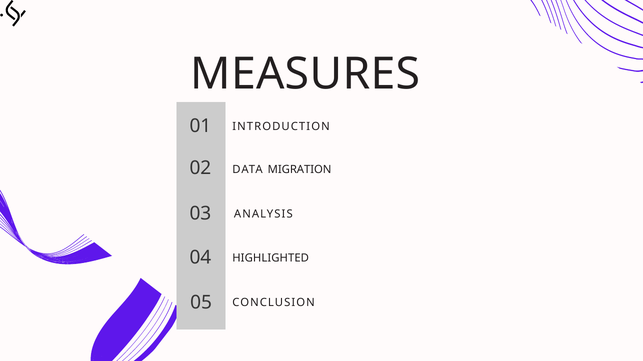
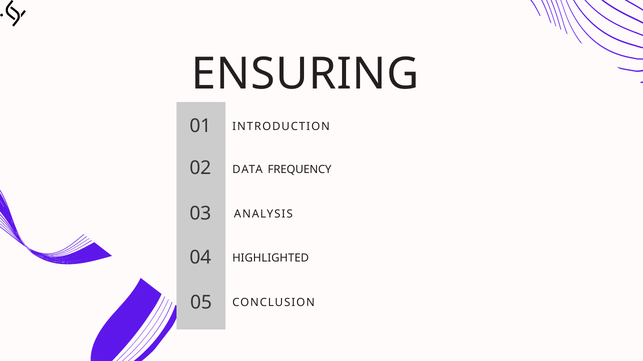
MEASURES: MEASURES -> ENSURING (305, 74)
MIGRATION: MIGRATION -> FREQUENCY (300, 170)
